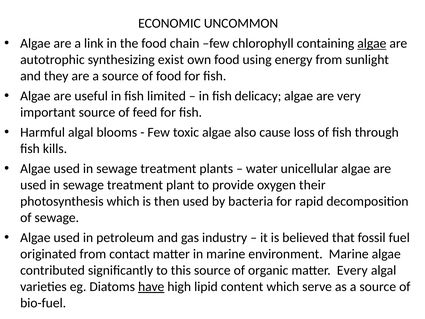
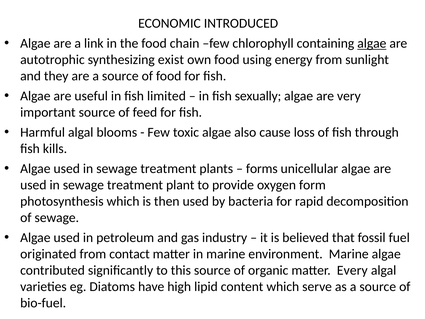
UNCOMMON: UNCOMMON -> INTRODUCED (241, 23)
delicacy: delicacy -> sexually (258, 96)
water: water -> forms (262, 169)
their: their -> form (312, 185)
have underline: present -> none (151, 286)
